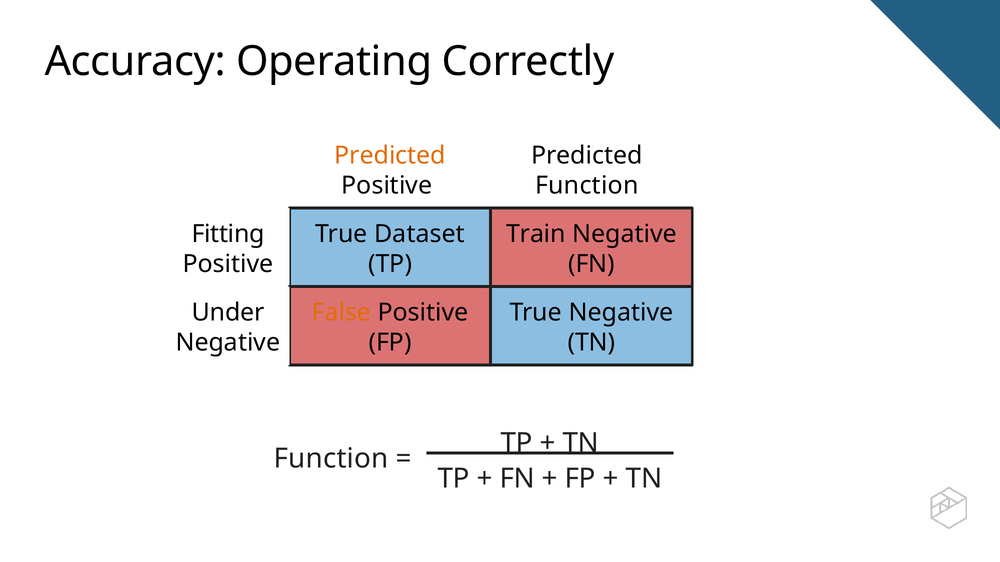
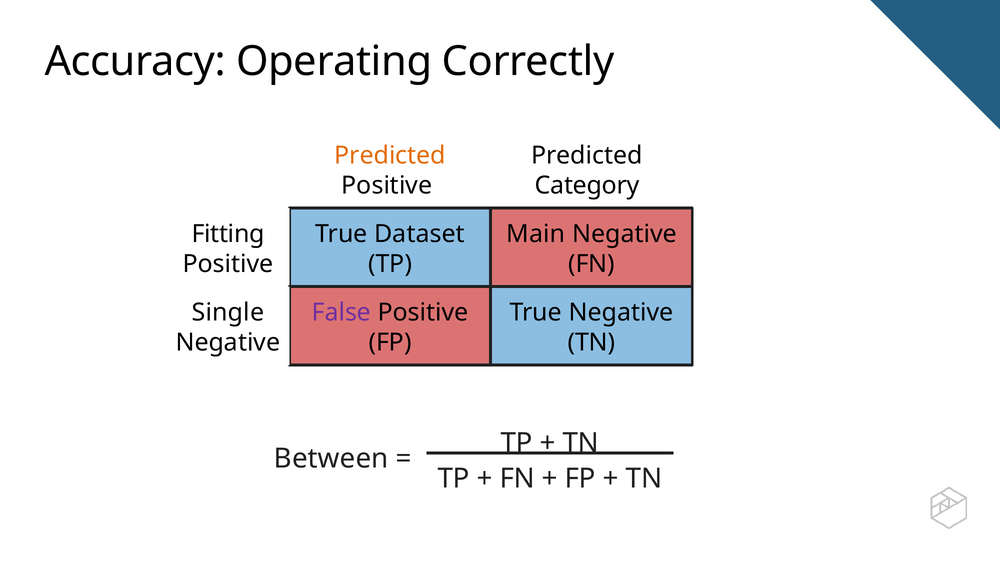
Function: Function -> Category (587, 186)
Train: Train -> Main (536, 234)
Under: Under -> Single (228, 313)
False colour: orange -> purple (341, 313)
Function: Function -> Between (331, 459)
